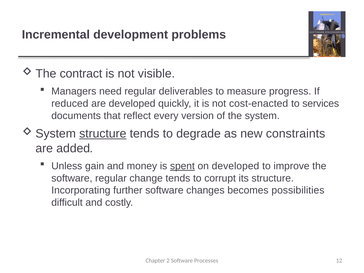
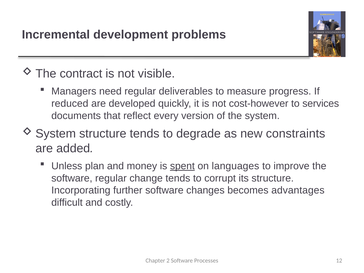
cost-enacted: cost-enacted -> cost-however (259, 104)
structure underline: present -> none (103, 134)
gain: gain -> plan (95, 166)
on developed: developed -> languages (235, 166)
possibilities: possibilities -> advantages (298, 190)
